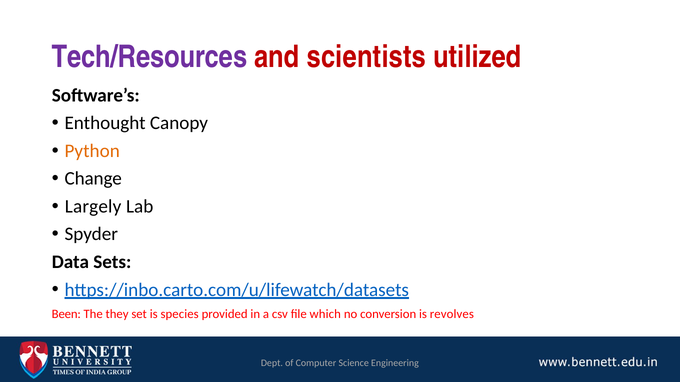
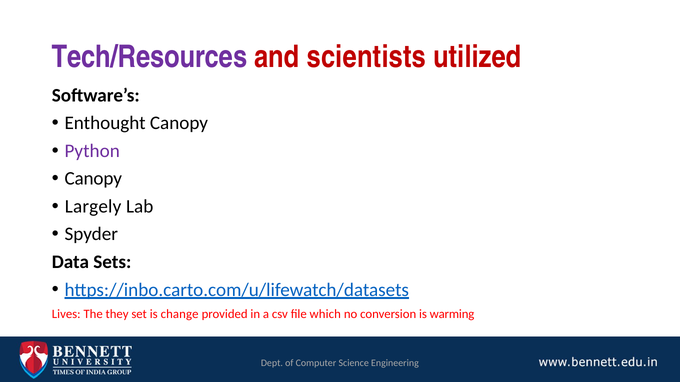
Python colour: orange -> purple (92, 151)
Change: Change -> Canopy (93, 179)
Been: Been -> Lives (66, 315)
species: species -> change (180, 315)
revolves: revolves -> warming (452, 315)
